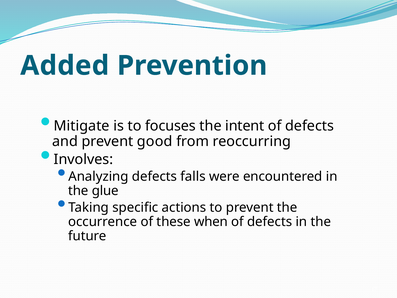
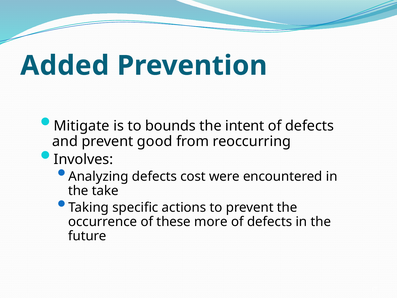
focuses: focuses -> bounds (170, 126)
falls: falls -> cost (193, 176)
glue: glue -> take (105, 191)
when: when -> more (211, 222)
